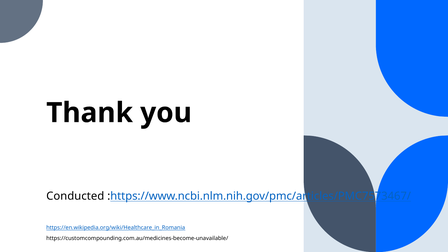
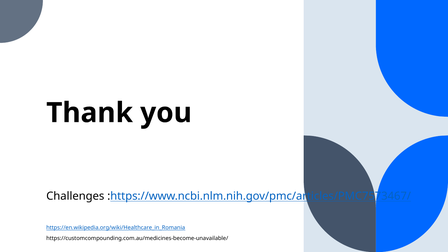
Conducted: Conducted -> Challenges (75, 196)
